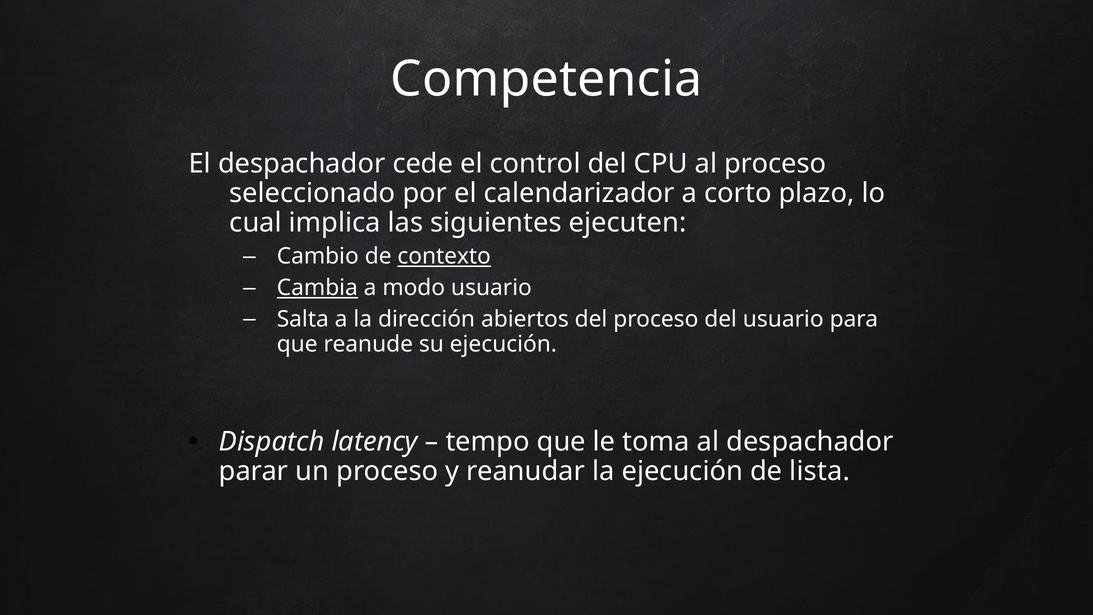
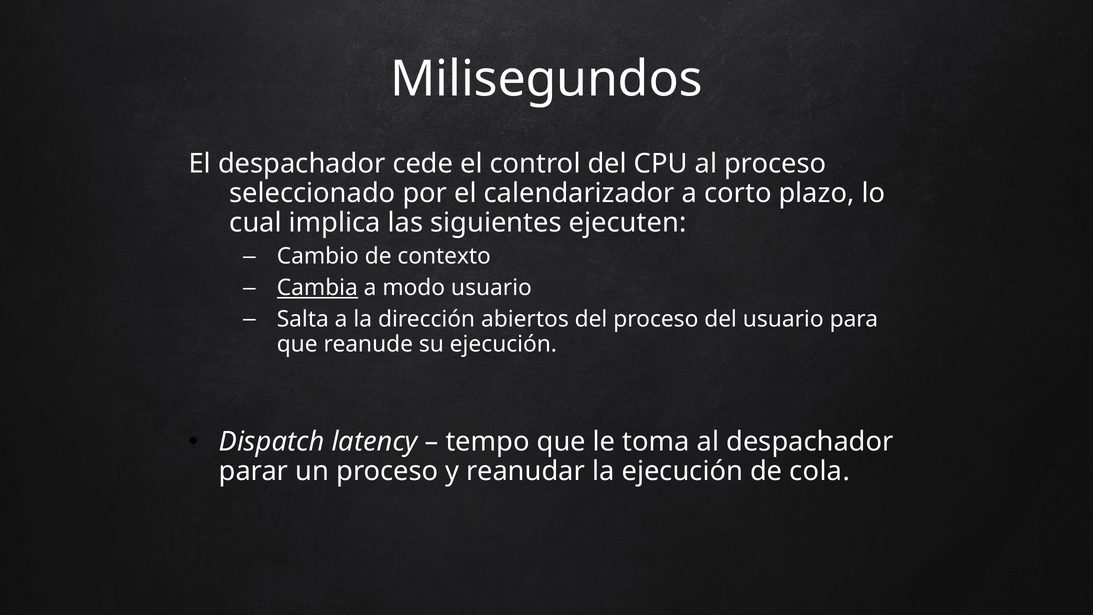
Competencia: Competencia -> Milisegundos (546, 79)
contexto underline: present -> none (444, 256)
lista: lista -> cola (820, 471)
